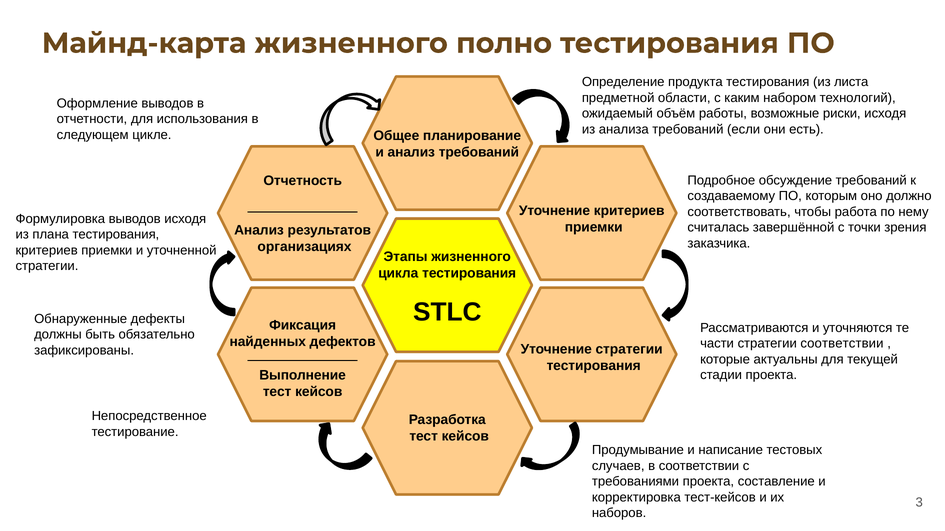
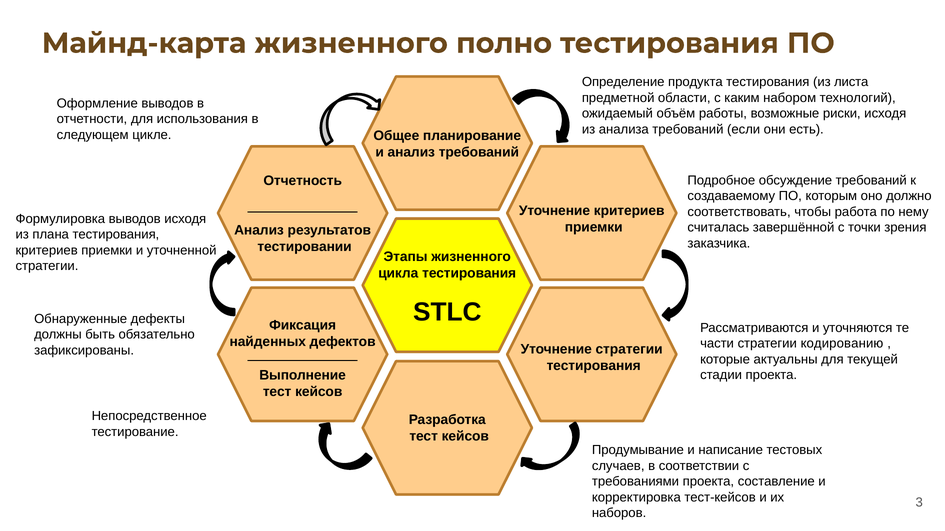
организациях: организациях -> тестировании (305, 247)
стратегии соответствии: соответствии -> кодированию (842, 344)
